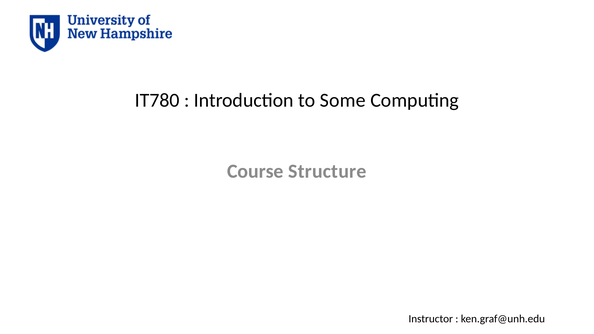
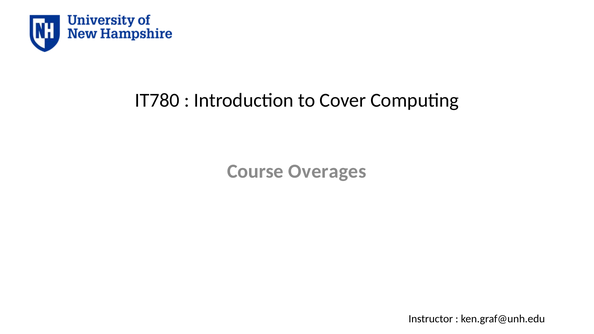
Some: Some -> Cover (343, 100)
Structure: Structure -> Overages (327, 171)
